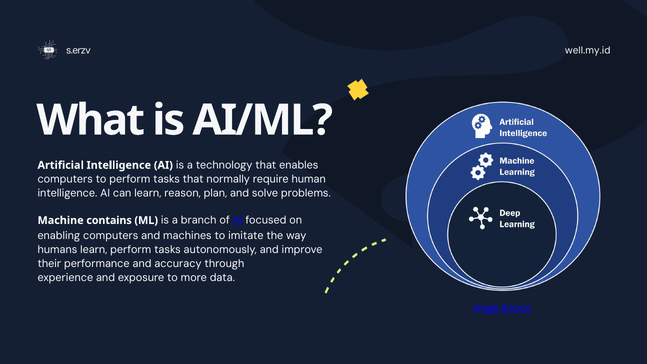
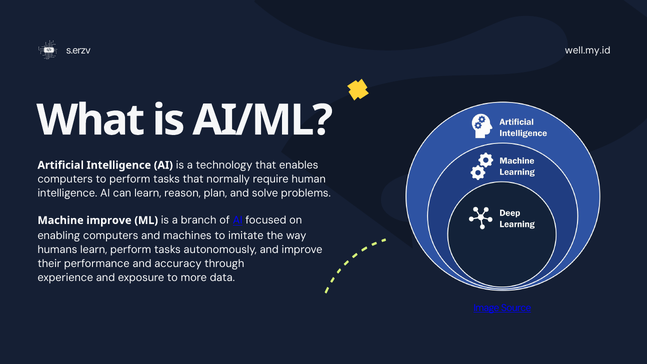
Machine contains: contains -> improve (109, 220)
